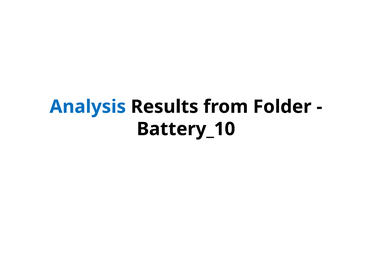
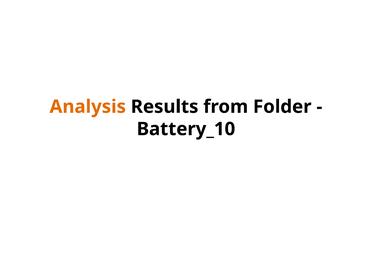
Analysis colour: blue -> orange (88, 107)
